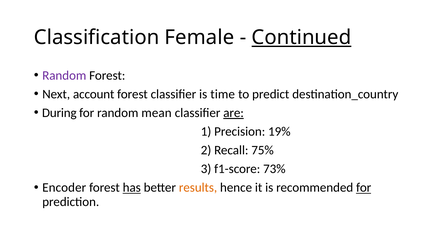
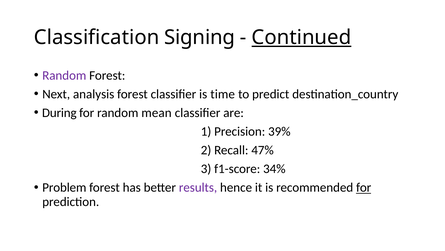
Female: Female -> Signing (200, 37)
account: account -> analysis (94, 94)
are underline: present -> none (234, 113)
19%: 19% -> 39% (279, 131)
75%: 75% -> 47% (263, 150)
73%: 73% -> 34% (274, 169)
Encoder: Encoder -> Problem (64, 187)
has underline: present -> none (132, 187)
results colour: orange -> purple (198, 187)
